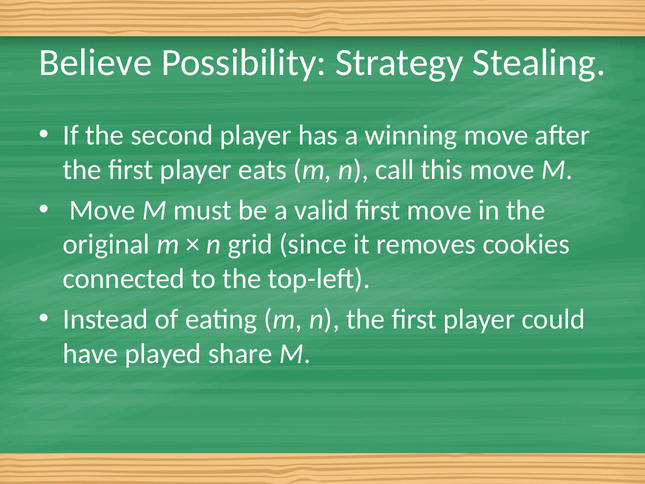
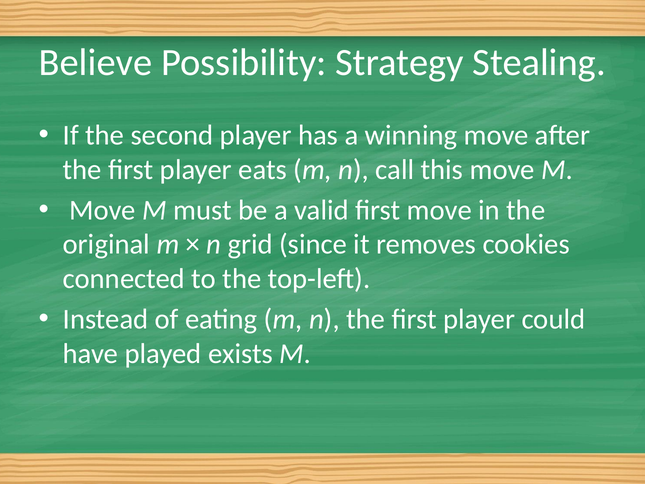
share: share -> exists (240, 353)
